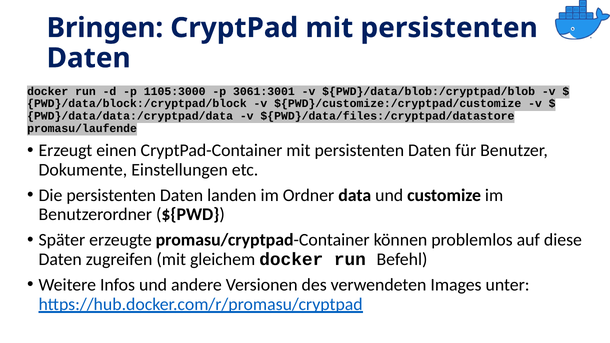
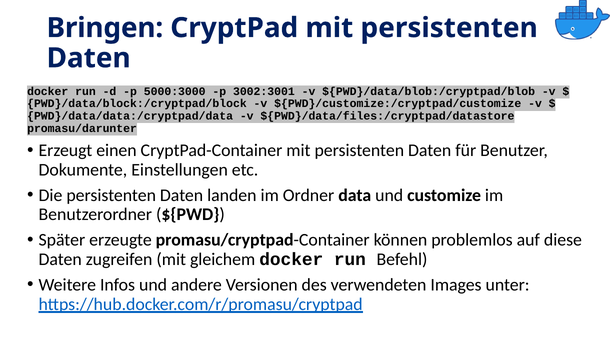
1105:3000: 1105:3000 -> 5000:3000 (175, 91)
3061:3001: 3061:3001 -> 3002:3001 (264, 91)
promasu/laufende: promasu/laufende -> promasu/darunter (82, 128)
